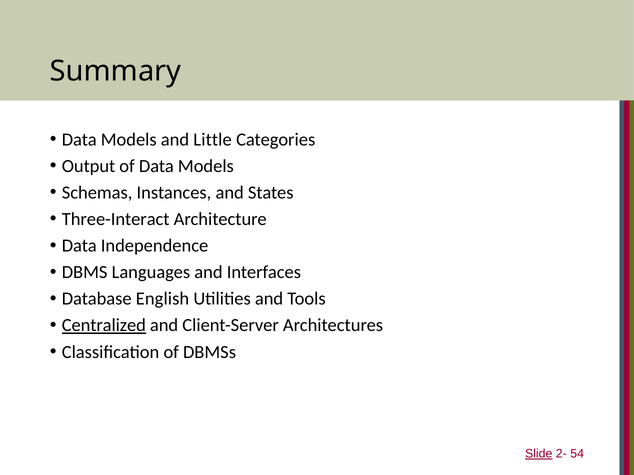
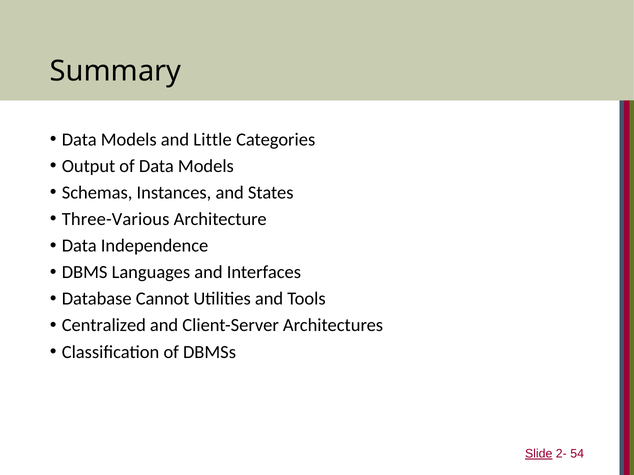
Three-Interact: Three-Interact -> Three-Various (116, 219)
English: English -> Cannot (163, 299)
Centralized underline: present -> none (104, 326)
